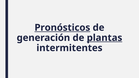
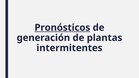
plantas underline: present -> none (105, 38)
